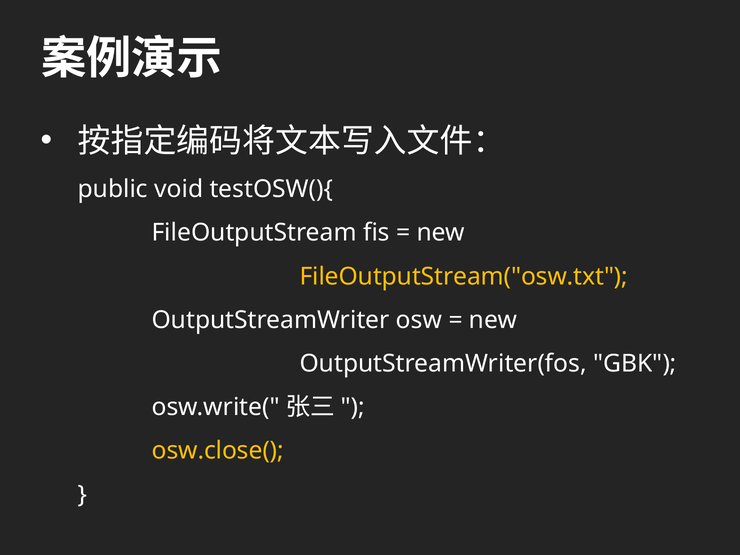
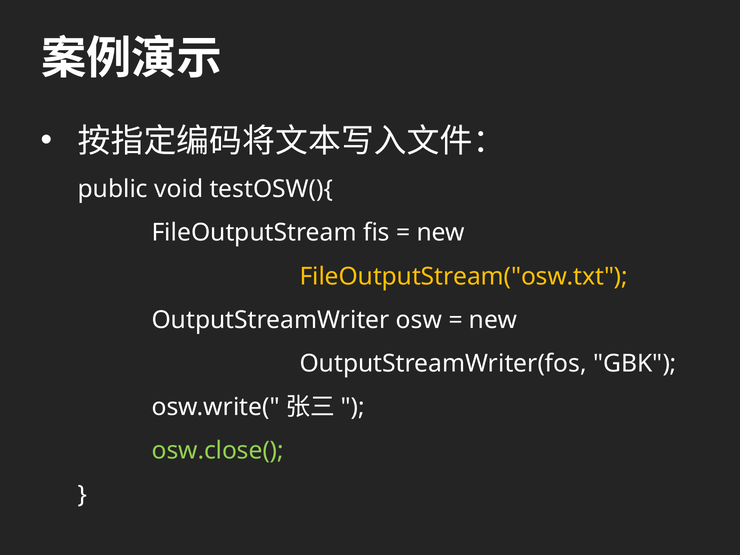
osw.close( colour: yellow -> light green (218, 451)
